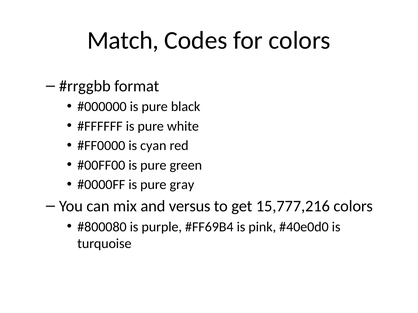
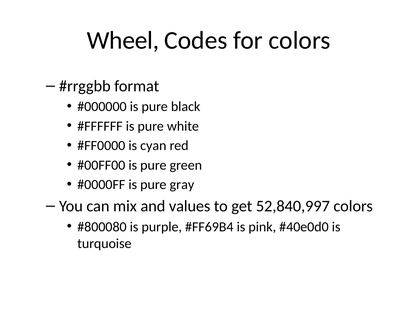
Match: Match -> Wheel (123, 40)
versus: versus -> values (190, 206)
15,777,216: 15,777,216 -> 52,840,997 (293, 206)
